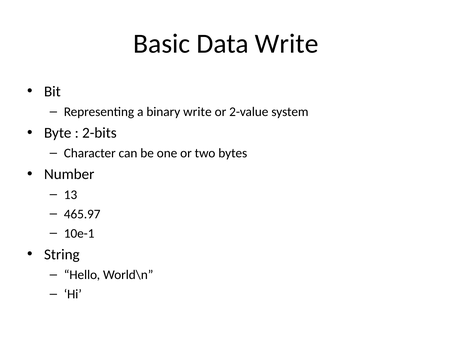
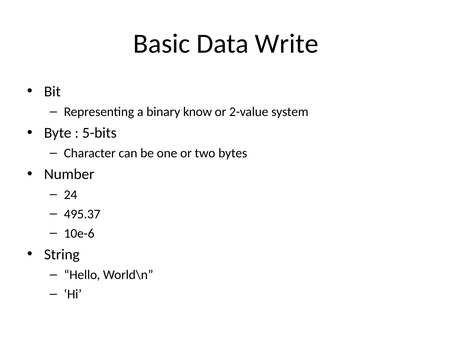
binary write: write -> know (198, 112)
2-bits: 2-bits -> 5-bits (99, 133)
13: 13 -> 24 (71, 195)
465.97: 465.97 -> 495.37 (82, 214)
10e-1: 10e-1 -> 10e-6 (79, 233)
